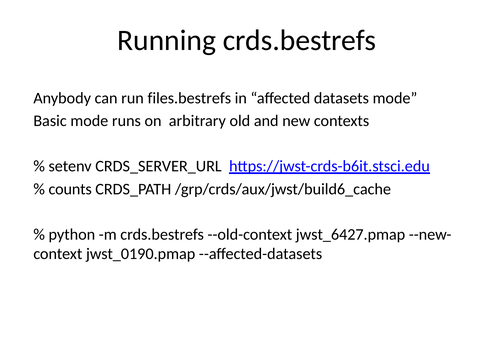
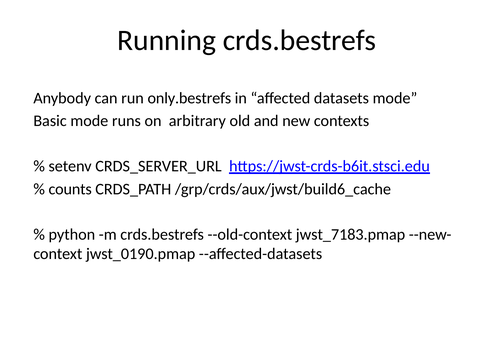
files.bestrefs: files.bestrefs -> only.bestrefs (189, 98)
jwst_6427.pmap: jwst_6427.pmap -> jwst_7183.pmap (351, 234)
